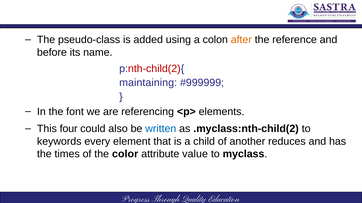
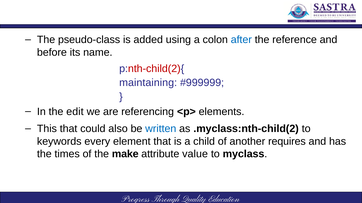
after colour: orange -> blue (241, 40)
font: font -> edit (75, 112)
This four: four -> that (69, 129)
reduces: reduces -> requires (287, 142)
color: color -> make (125, 154)
